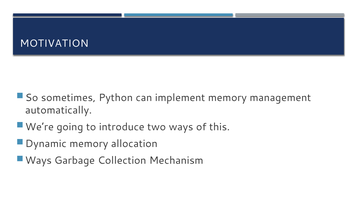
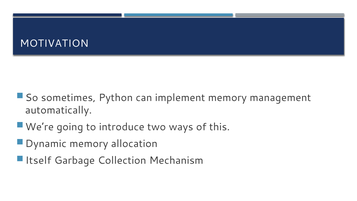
Ways: Ways -> Itself (38, 160)
